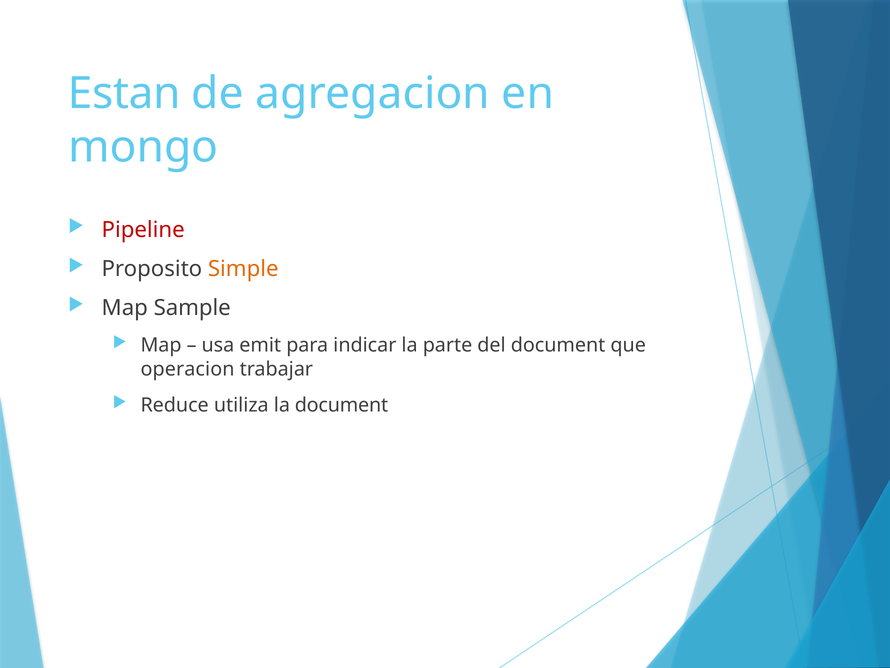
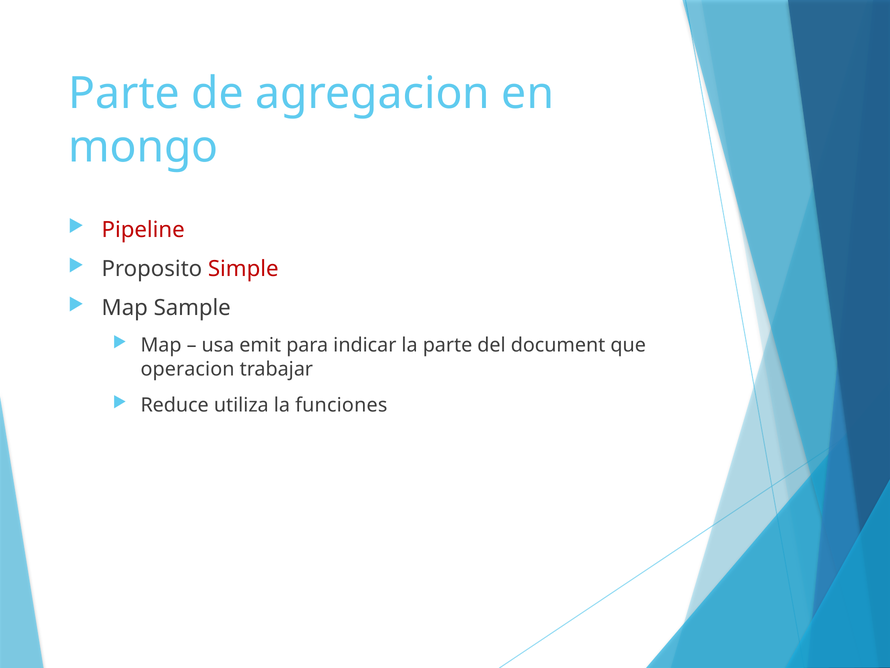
Estan: Estan -> Parte (124, 94)
Simple colour: orange -> red (243, 269)
la document: document -> funciones (341, 405)
